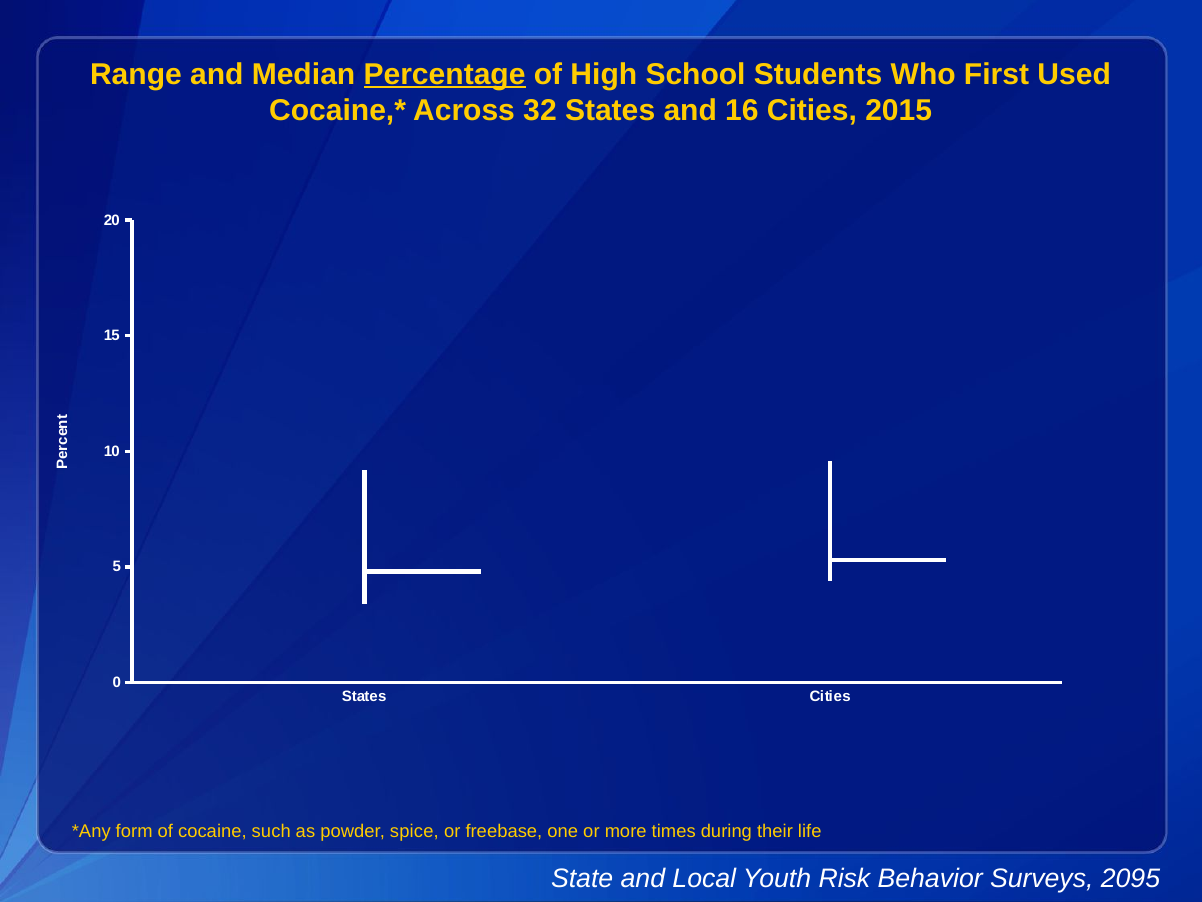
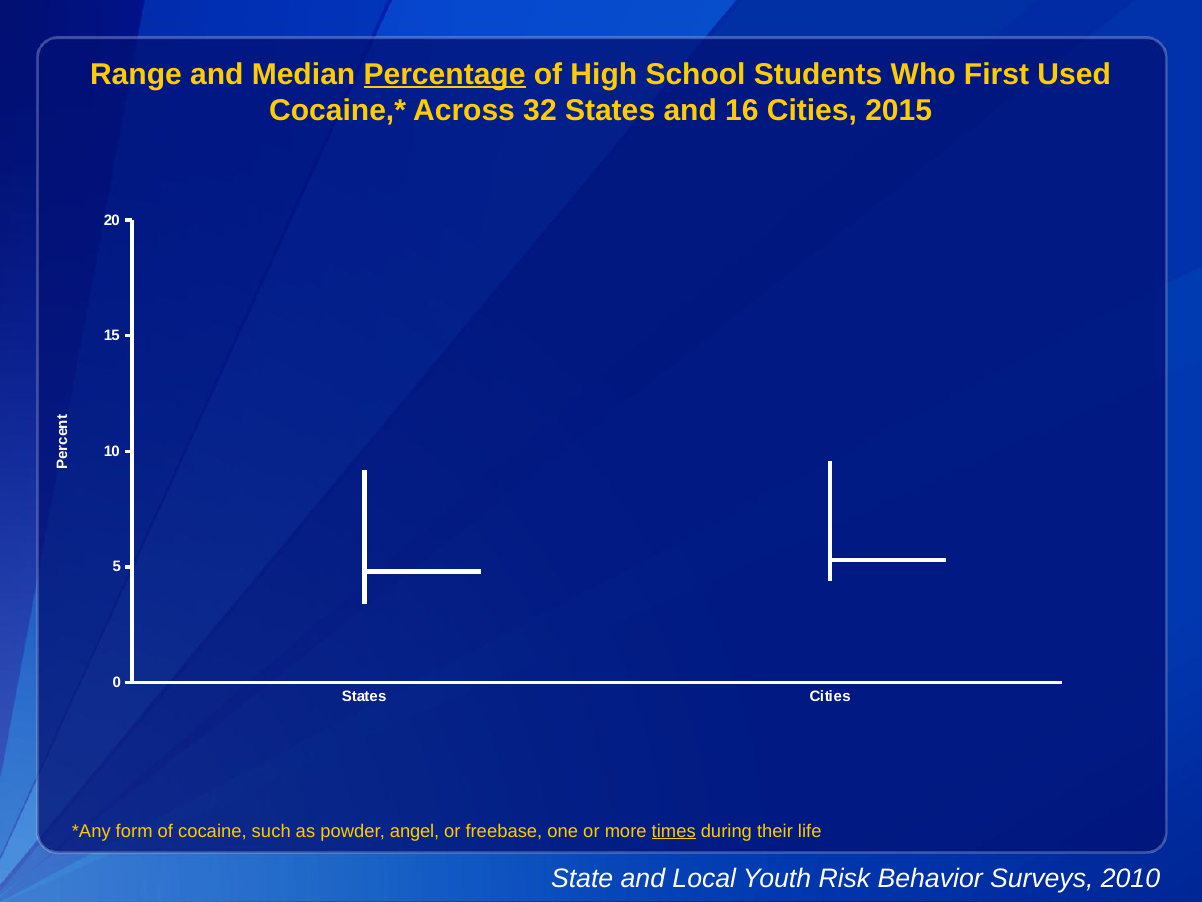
spice: spice -> angel (415, 831)
times underline: none -> present (674, 831)
2095: 2095 -> 2010 (1130, 878)
